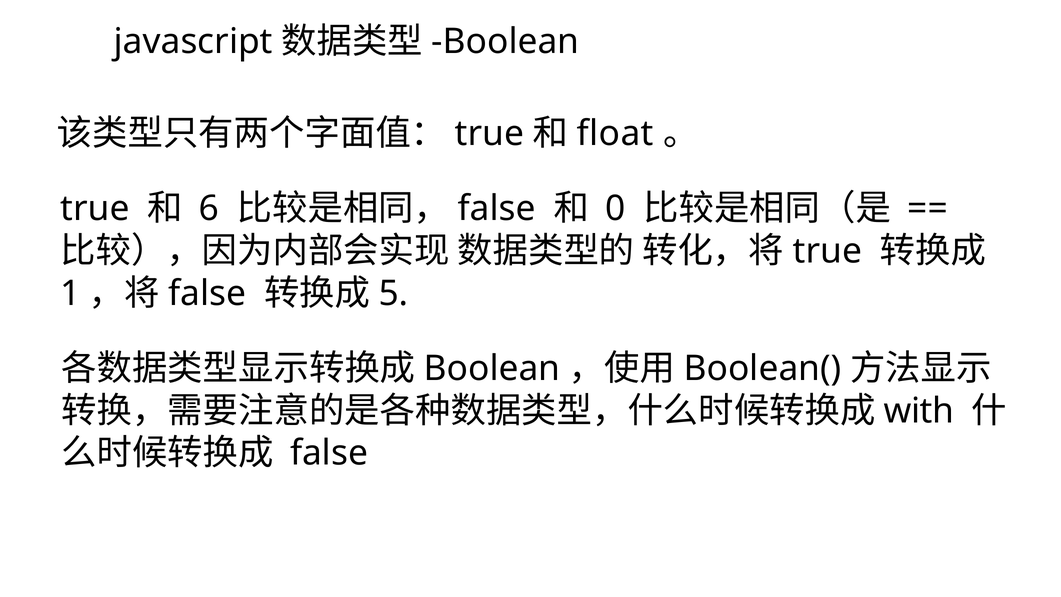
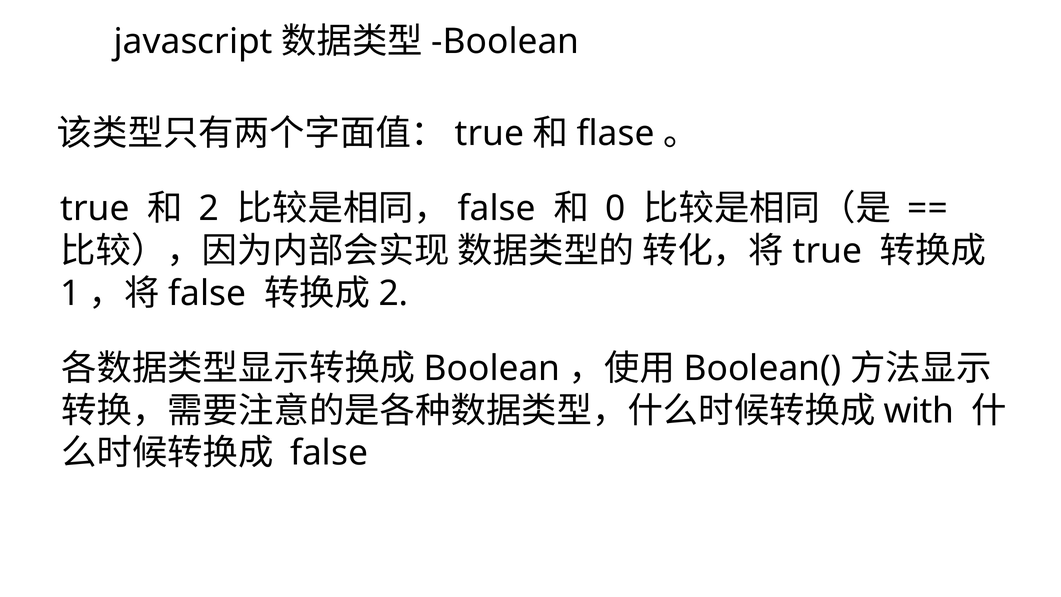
float: float -> flase (615, 133)
6: 6 -> 2 (209, 209)
5: 5 -> 2 (394, 293)
